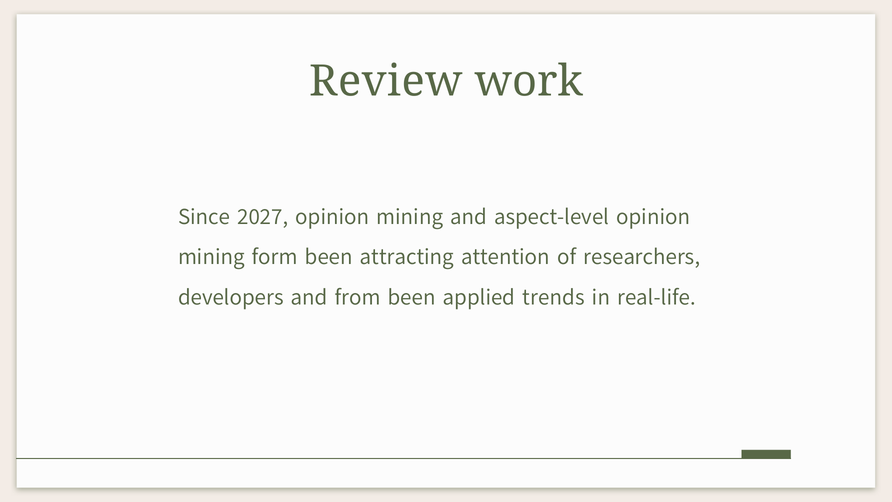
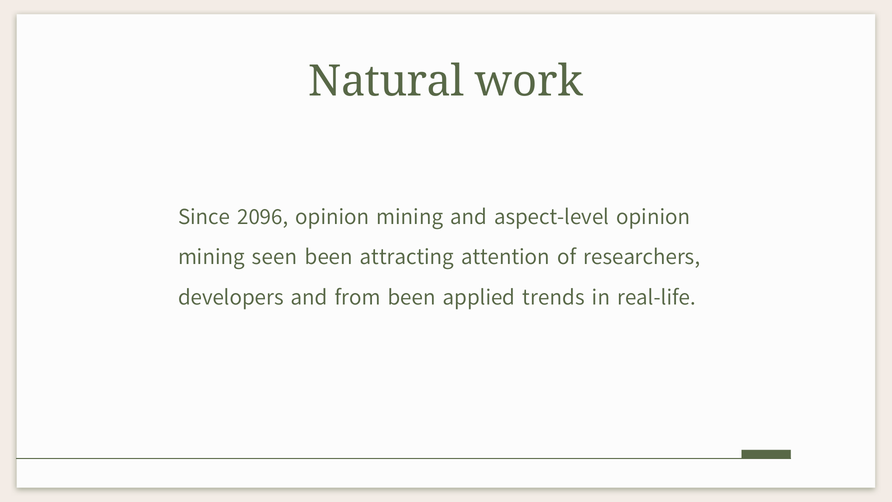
Review: Review -> Natural (386, 81)
2027: 2027 -> 2096 (263, 217)
form: form -> seen (275, 257)
